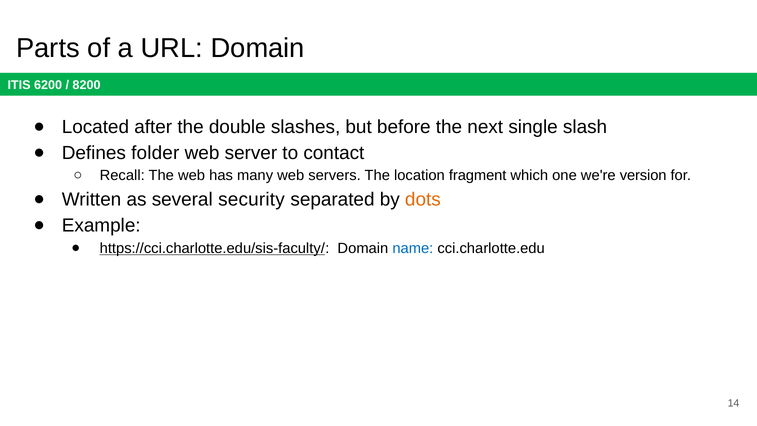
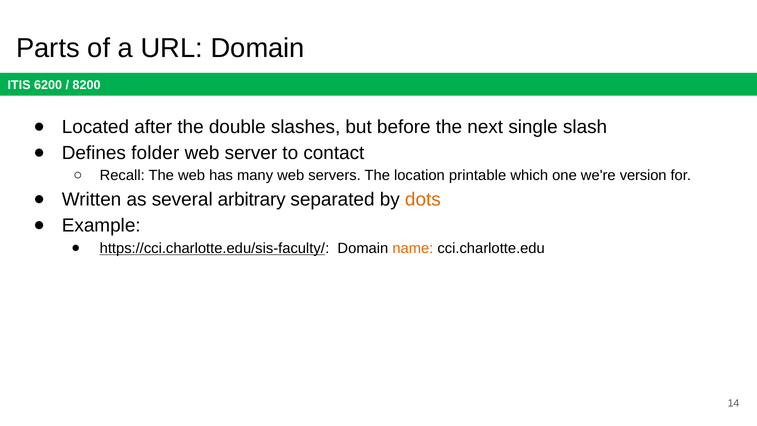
fragment: fragment -> printable (478, 176)
security: security -> arbitrary (252, 199)
name colour: blue -> orange (413, 248)
